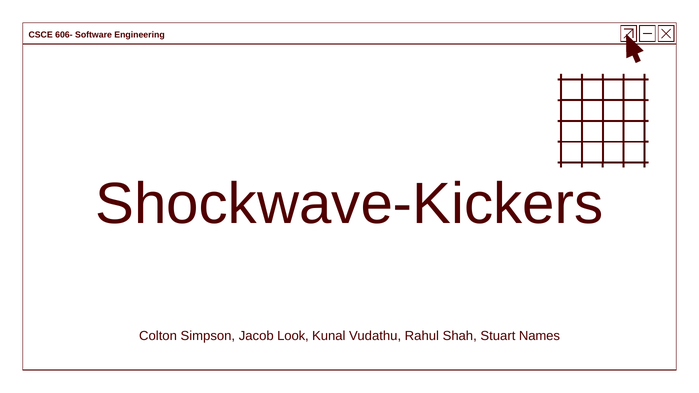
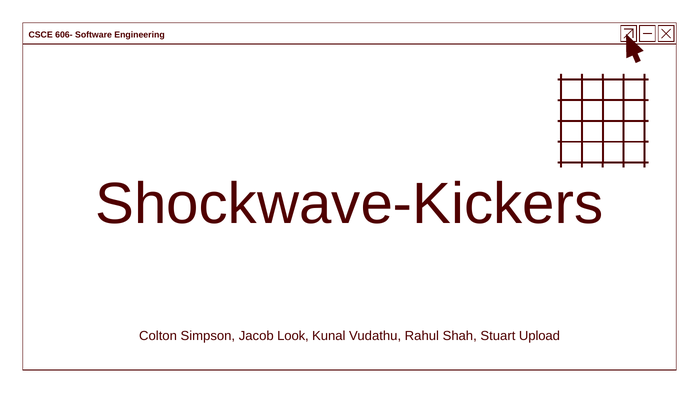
Names: Names -> Upload (539, 336)
